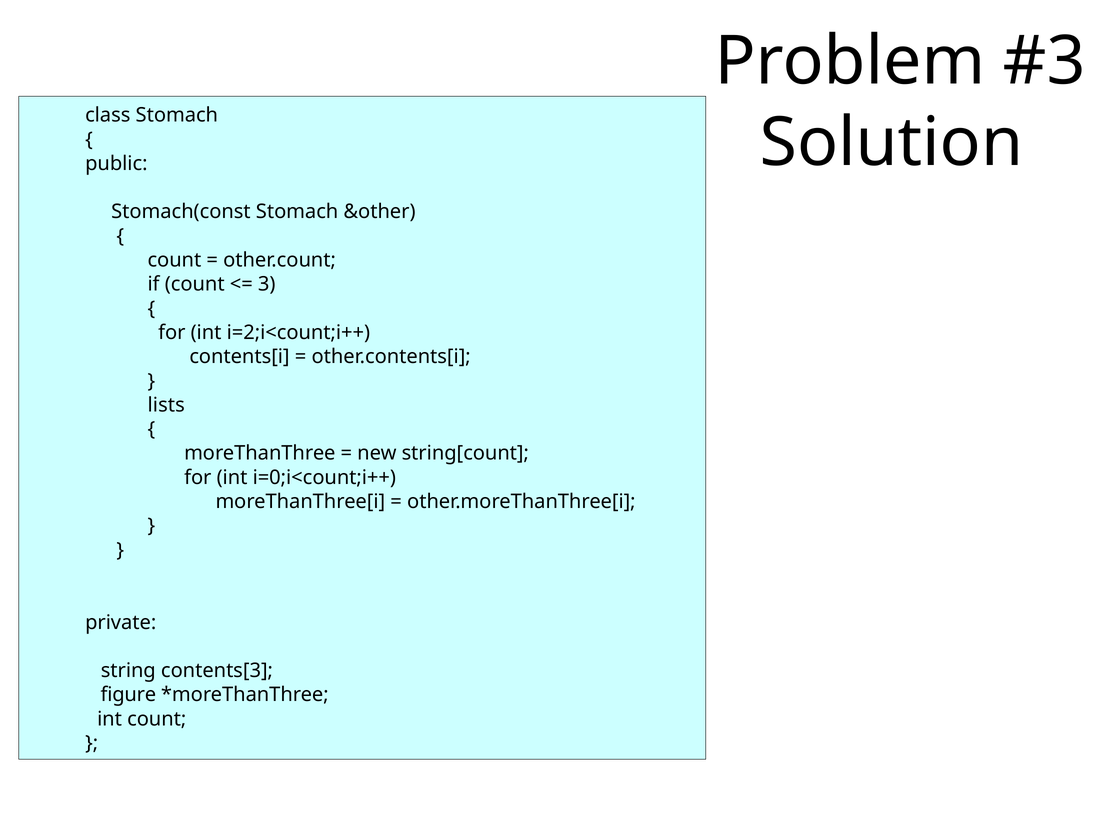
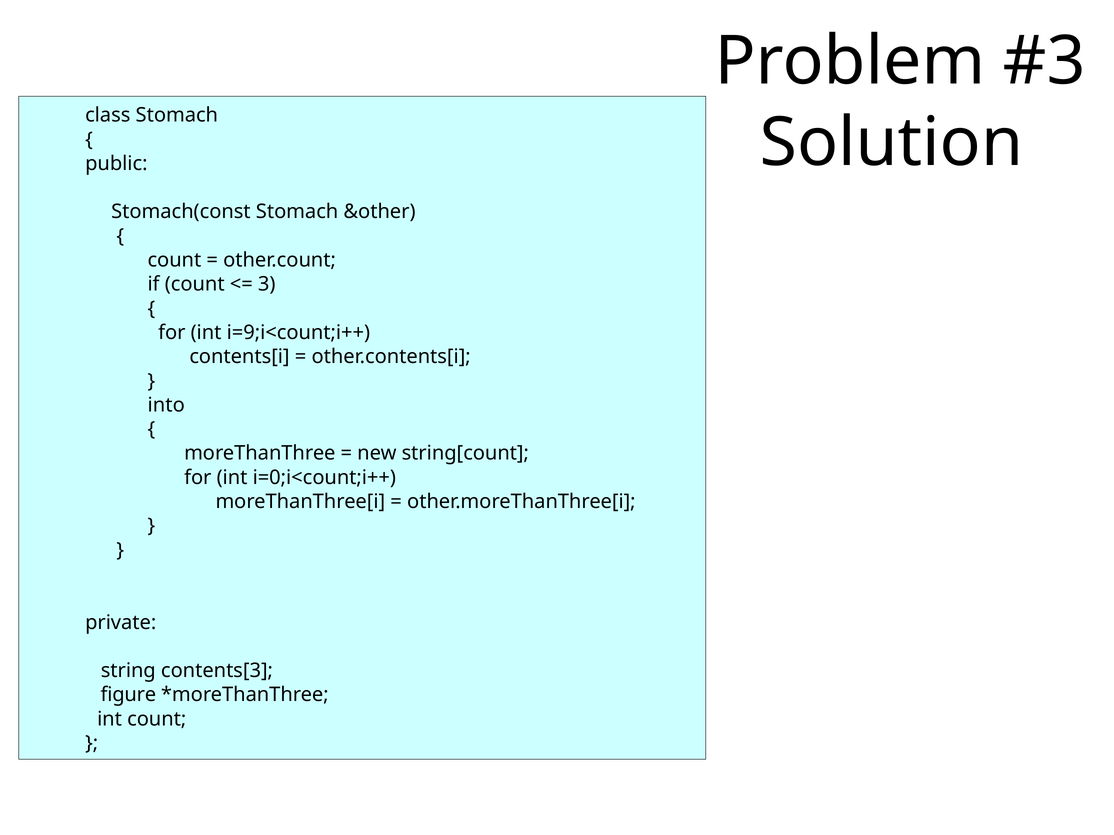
i=2;i<count;i++: i=2;i<count;i++ -> i=9;i<count;i++ (298, 333)
lists: lists -> into (166, 405)
